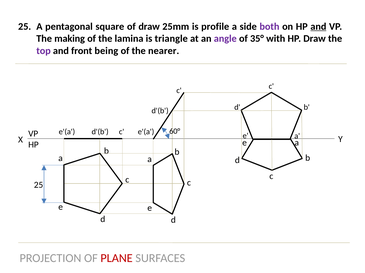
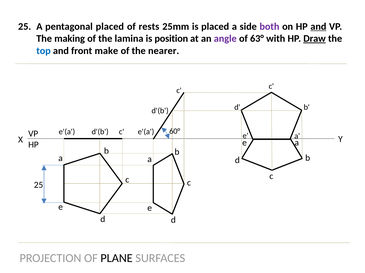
pentagonal square: square -> placed (110, 26)
of draw: draw -> rests (149, 26)
is profile: profile -> placed (215, 26)
triangle: triangle -> position (171, 39)
35°: 35° -> 63° (257, 39)
Draw underline: none -> present (315, 39)
top colour: purple -> blue (44, 51)
being: being -> make (106, 51)
PLANE colour: red -> black (117, 259)
